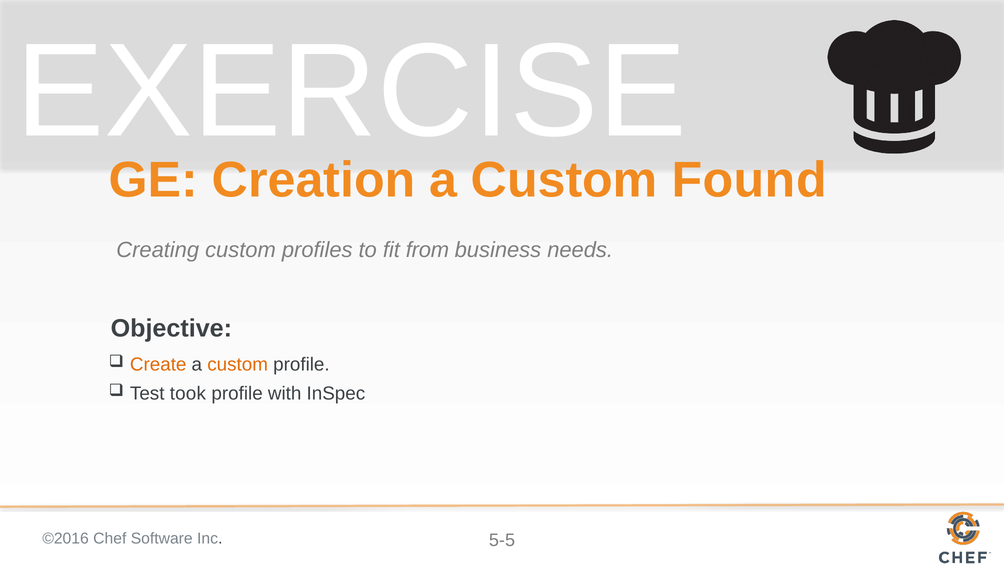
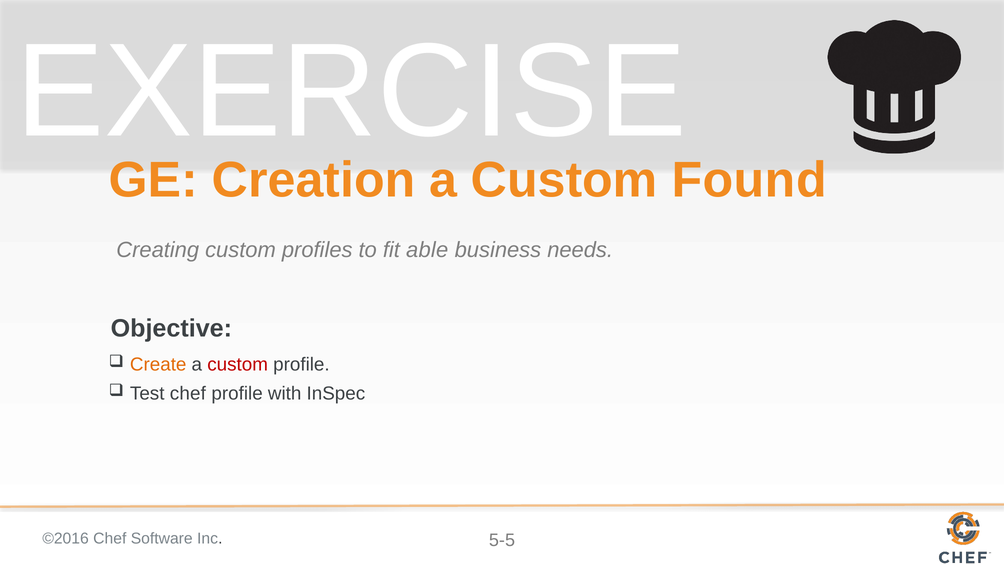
from: from -> able (427, 250)
custom colour: orange -> red (238, 364)
Test took: took -> chef (188, 393)
